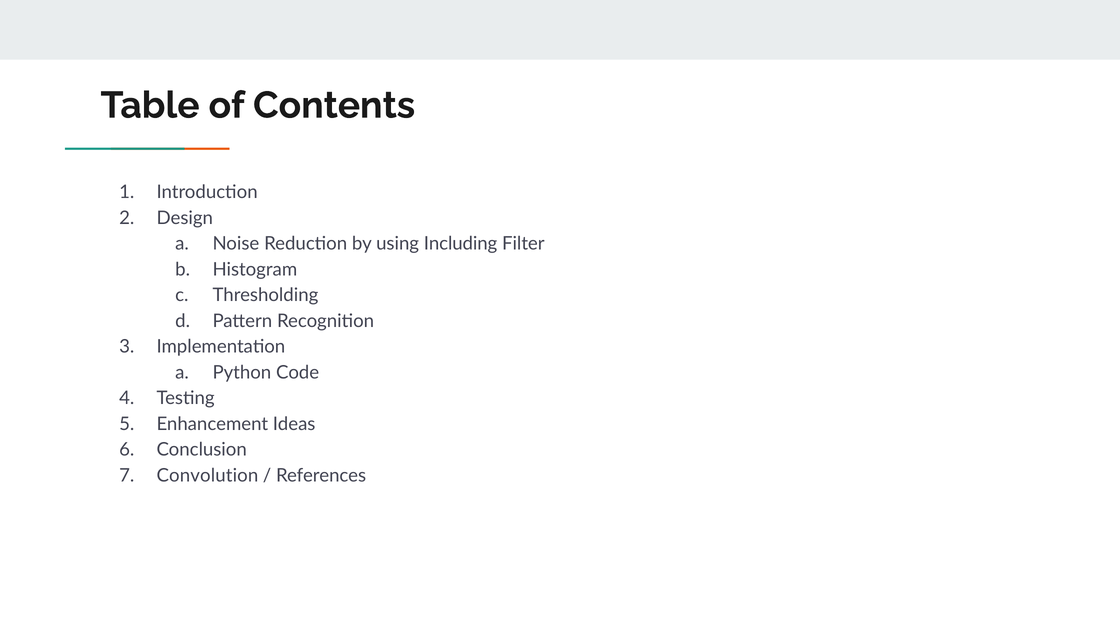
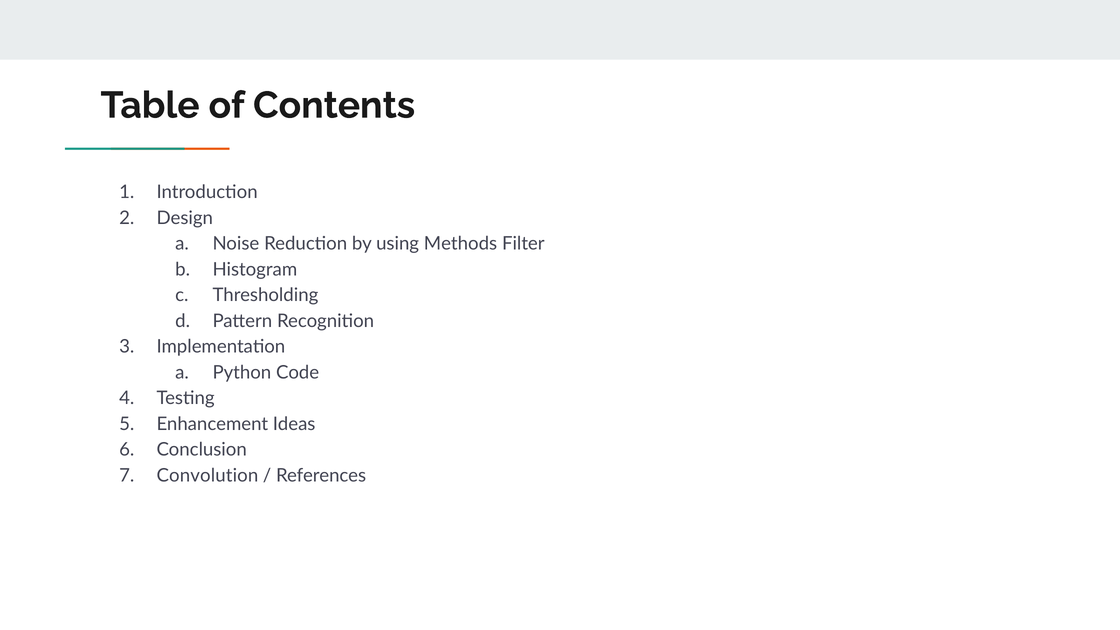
Including: Including -> Methods (460, 244)
